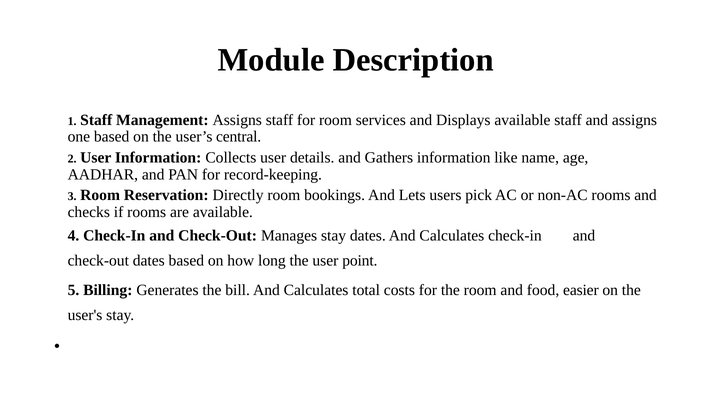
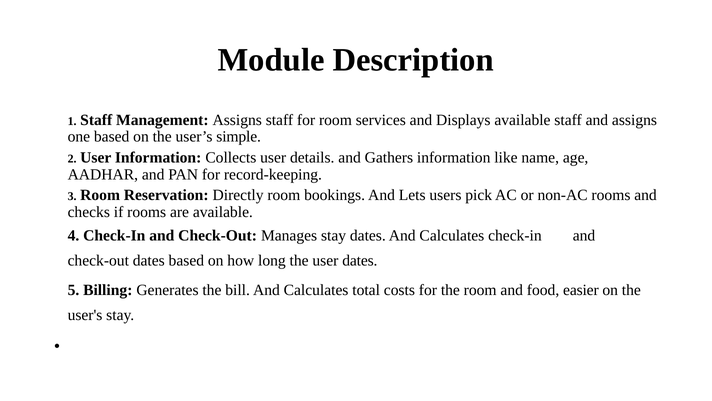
central: central -> simple (239, 137)
user point: point -> dates (360, 260)
